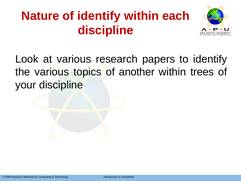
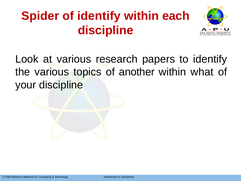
Nature: Nature -> Spider (40, 16)
trees: trees -> what (202, 72)
